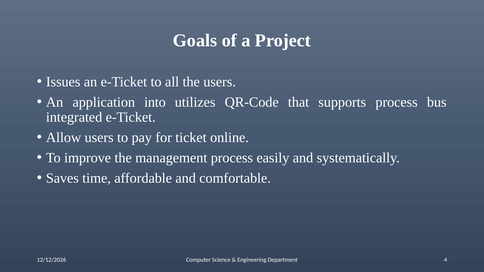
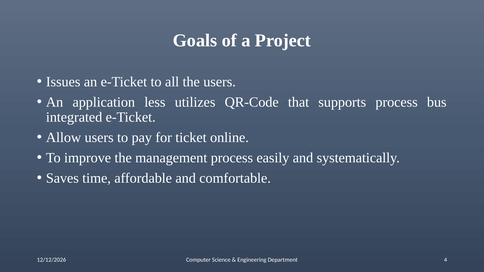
into: into -> less (155, 102)
